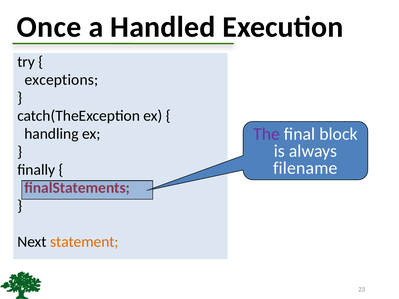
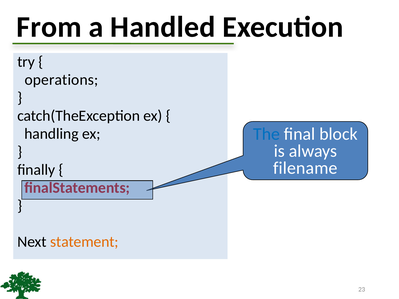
Once: Once -> From (49, 27)
exceptions: exceptions -> operations (61, 80)
The colour: purple -> blue (267, 134)
